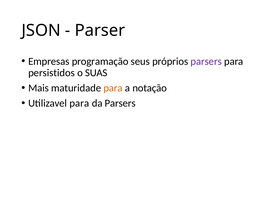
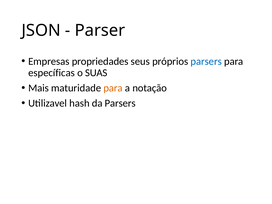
programação: programação -> propriedades (100, 61)
parsers colour: purple -> blue (206, 61)
persistidos: persistidos -> específicas (52, 73)
Utilizavel para: para -> hash (79, 103)
